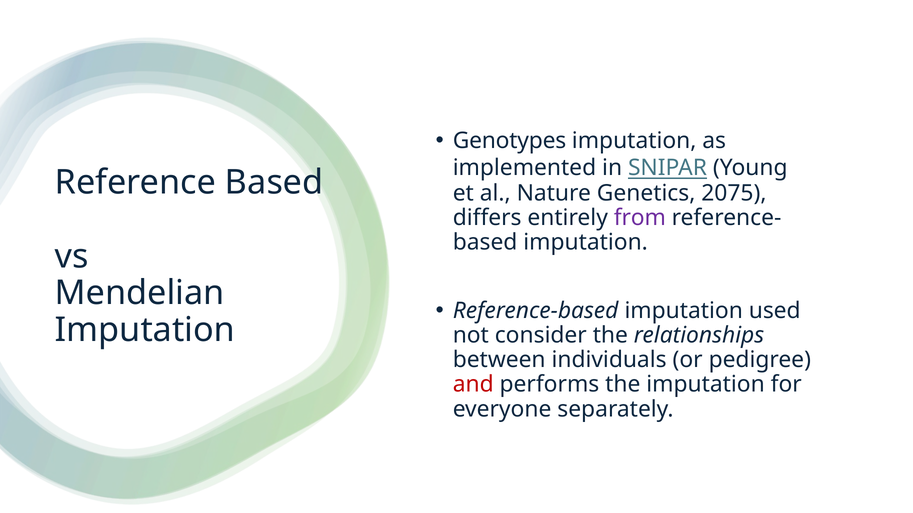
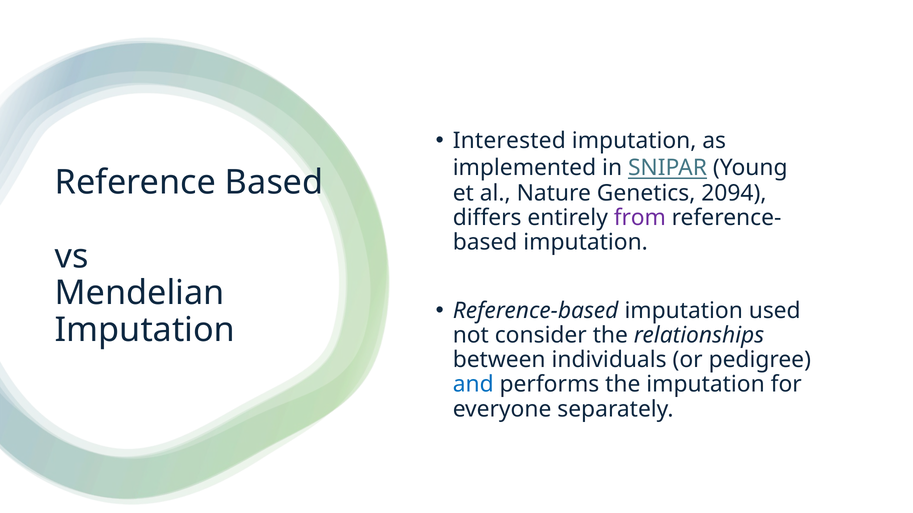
Genotypes: Genotypes -> Interested (509, 141)
2075: 2075 -> 2094 (734, 193)
and colour: red -> blue (473, 385)
